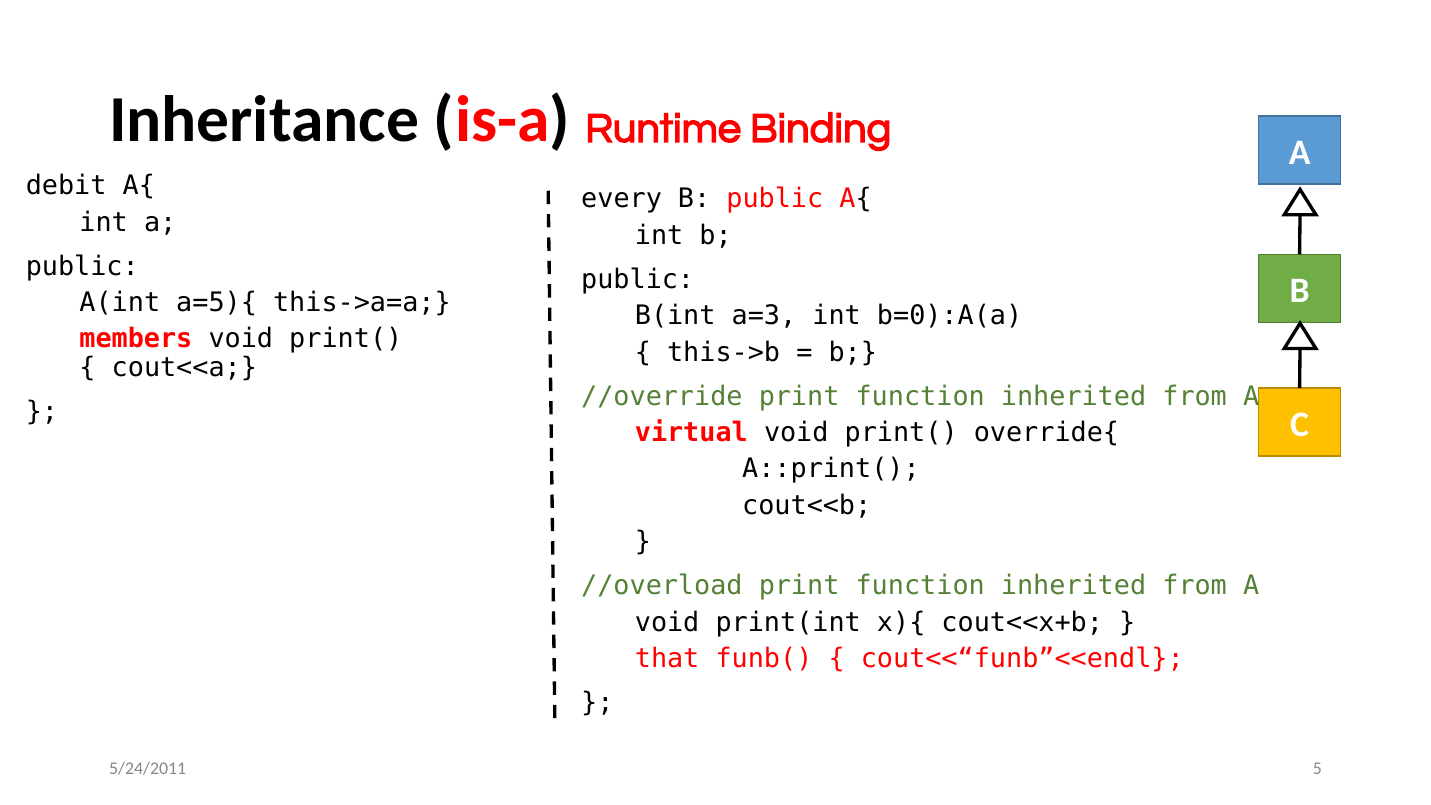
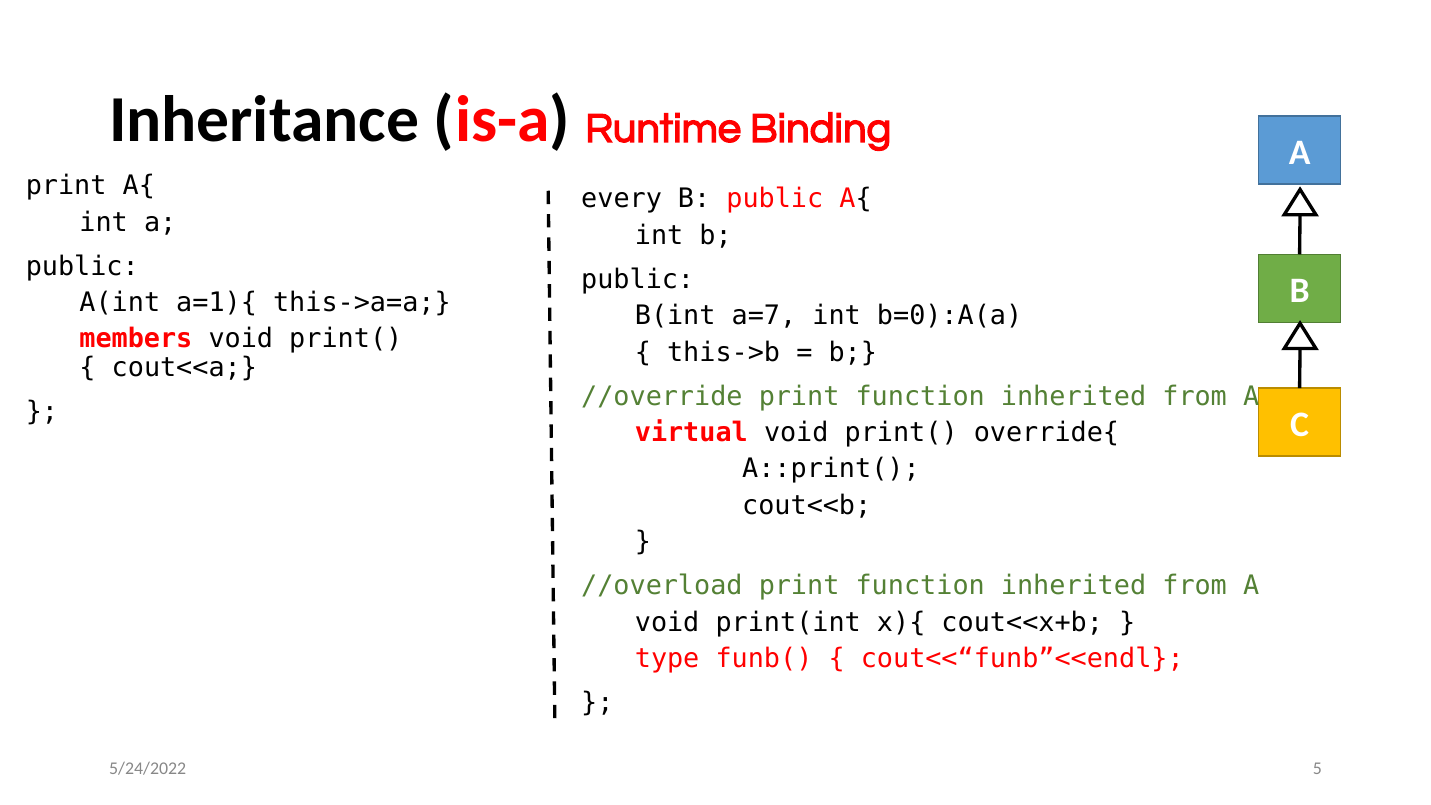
debit: debit -> print (66, 186)
a=5){: a=5){ -> a=1){ (217, 303)
a=3: a=3 -> a=7 (764, 316)
that: that -> type (667, 659)
5/24/2011: 5/24/2011 -> 5/24/2022 (148, 769)
